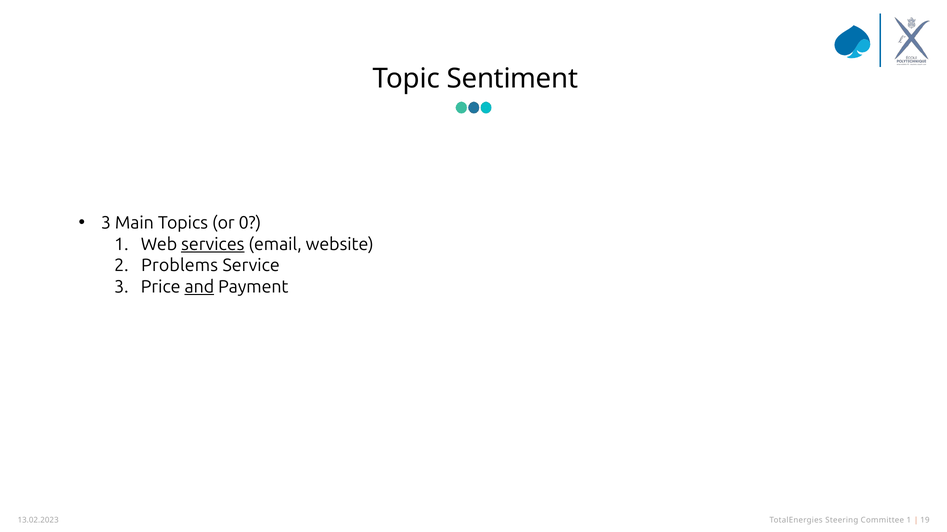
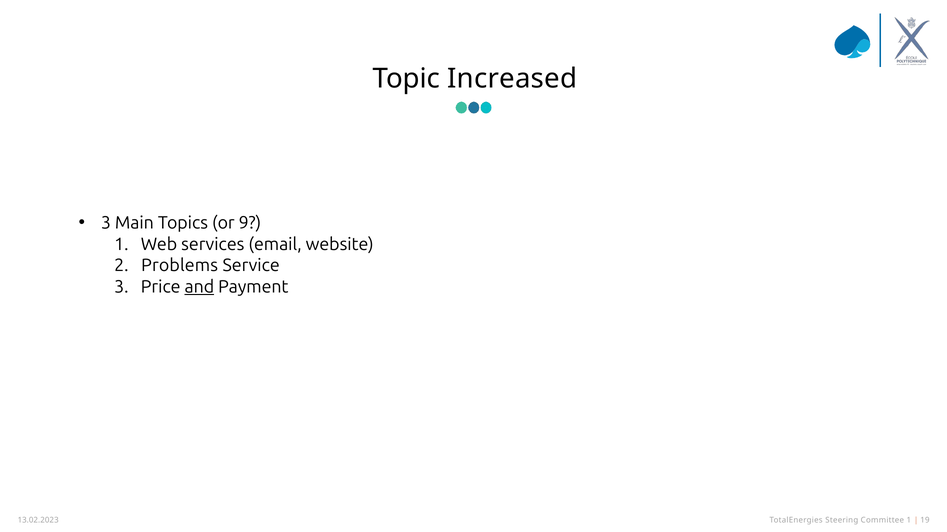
Sentiment: Sentiment -> Increased (512, 79)
0: 0 -> 9 (250, 223)
services underline: present -> none (213, 245)
